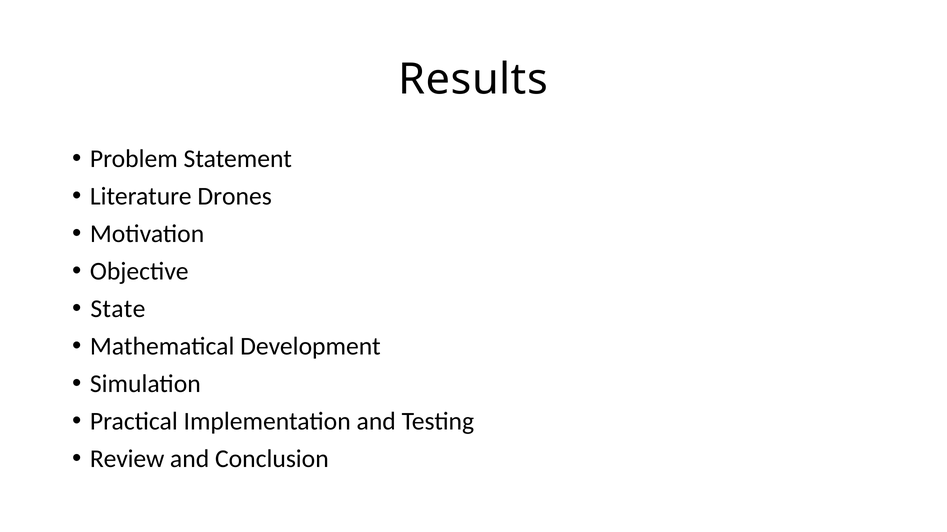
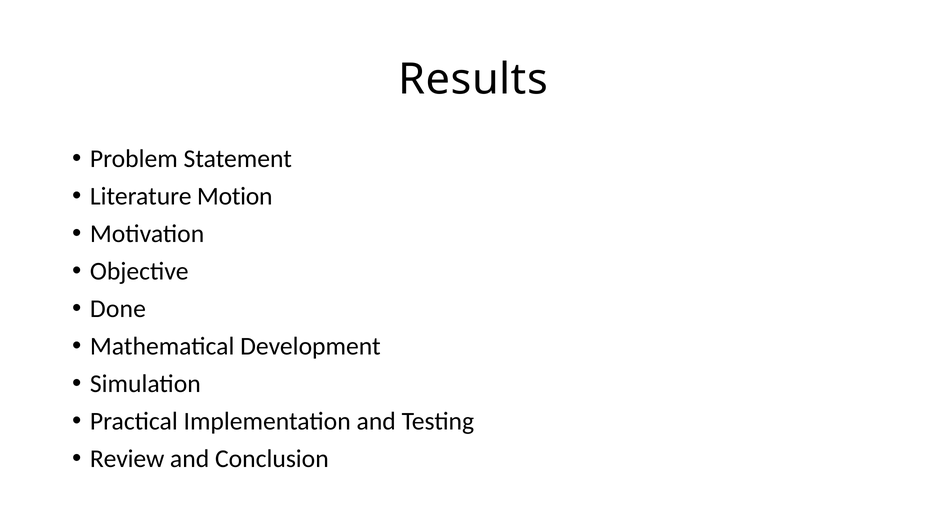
Drones: Drones -> Motion (235, 197)
State: State -> Done (118, 309)
